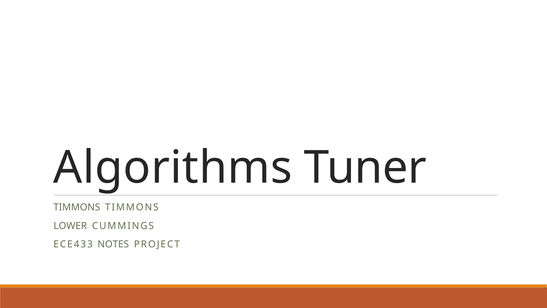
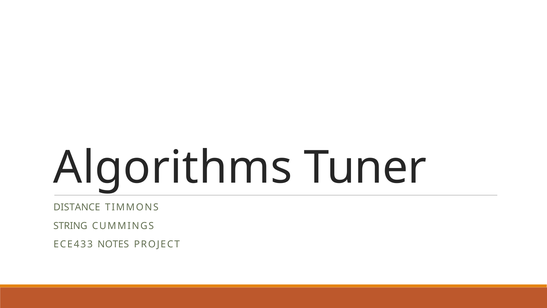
TIMMONS: TIMMONS -> DISTANCE (77, 207)
LOWER: LOWER -> STRING (70, 226)
